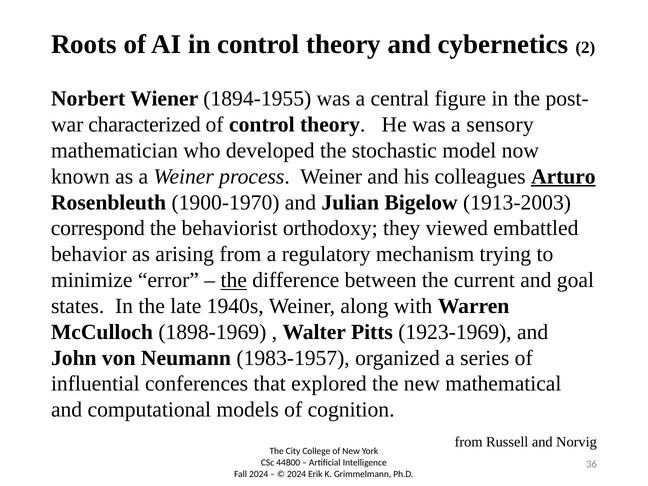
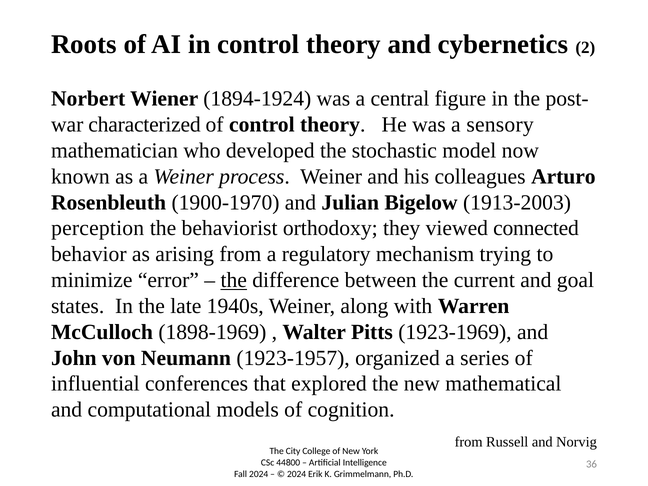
1894-1955: 1894-1955 -> 1894-1924 (257, 99)
Arturo underline: present -> none (563, 176)
correspond: correspond -> perception (98, 228)
embattled: embattled -> connected (536, 228)
1983-1957: 1983-1957 -> 1923-1957 (293, 358)
